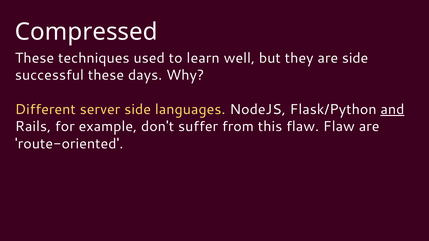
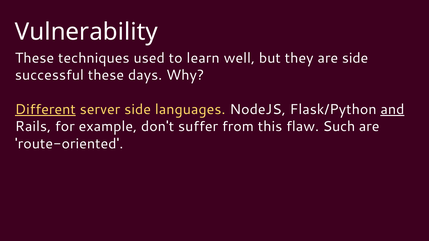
Compressed: Compressed -> Vulnerability (86, 32)
Different underline: none -> present (45, 110)
flaw Flaw: Flaw -> Such (339, 127)
